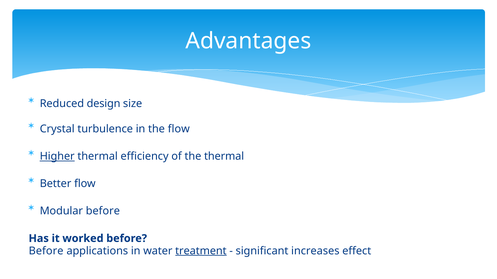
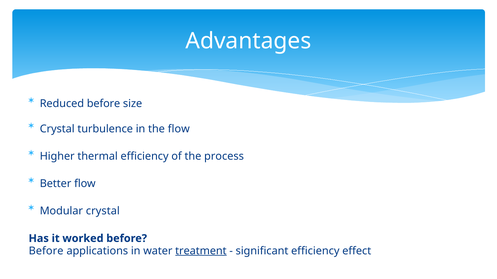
Reduced design: design -> before (104, 104)
Higher underline: present -> none (57, 157)
the thermal: thermal -> process (224, 157)
Modular before: before -> crystal (103, 211)
significant increases: increases -> efficiency (315, 251)
